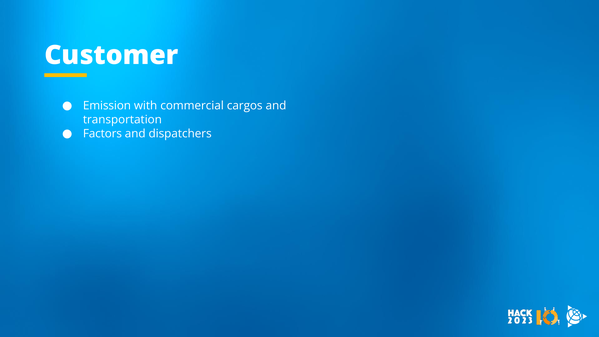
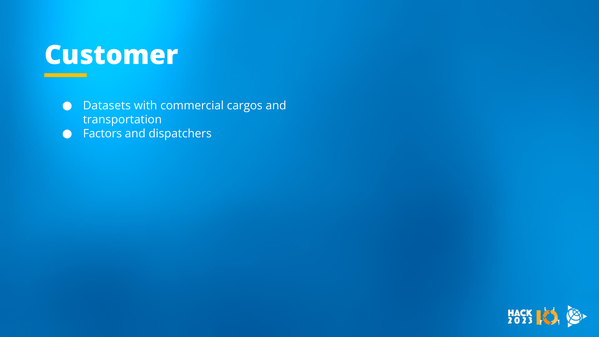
Emission: Emission -> Datasets (107, 106)
